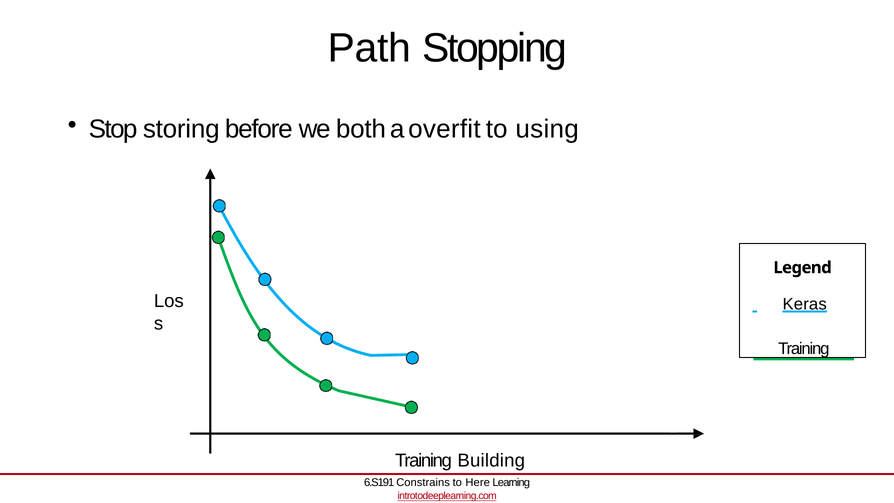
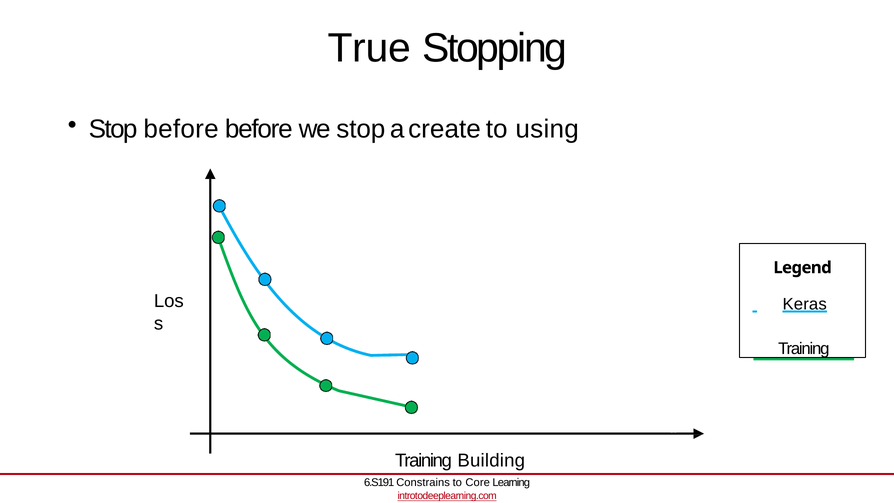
Path: Path -> True (369, 48)
Stop storing: storing -> before (181, 129)
we both: both -> stop (361, 129)
overfit: overfit -> create (444, 129)
Here: Here -> Core (478, 482)
